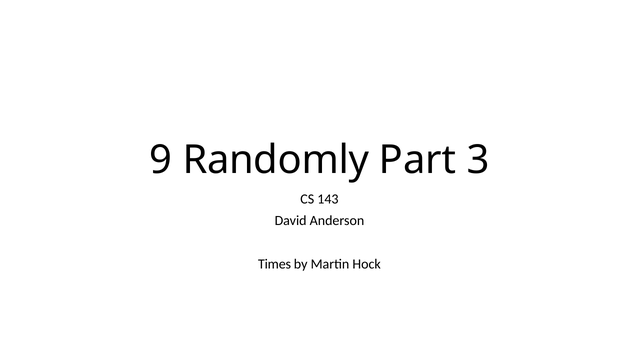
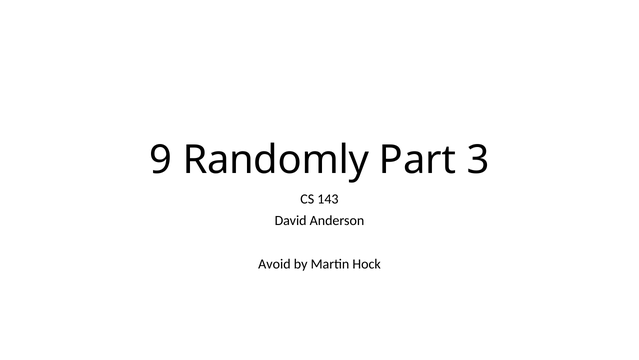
Times: Times -> Avoid (274, 264)
